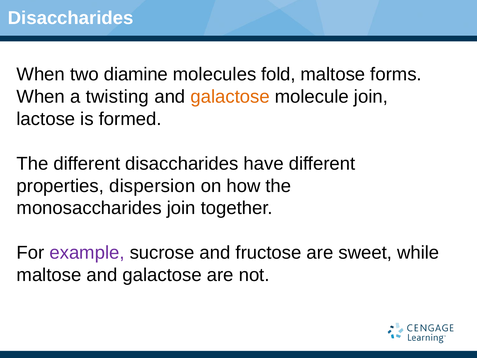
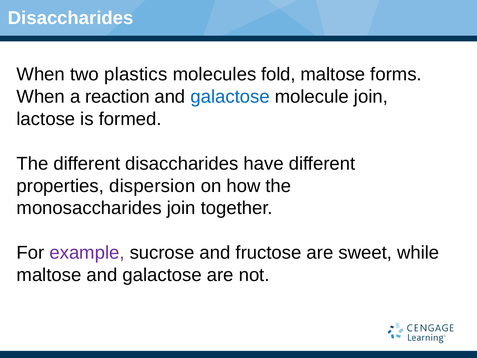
diamine: diamine -> plastics (136, 74)
twisting: twisting -> reaction (117, 97)
galactose colour: orange -> blue (230, 97)
